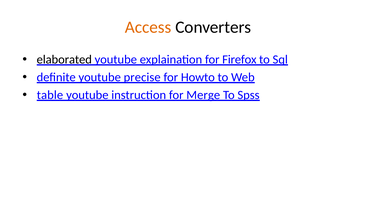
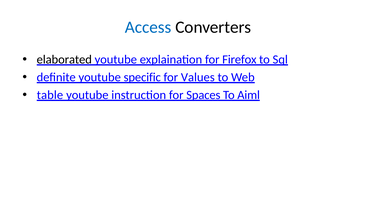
Access colour: orange -> blue (148, 27)
precise: precise -> specific (142, 77)
Howto: Howto -> Values (198, 77)
Merge: Merge -> Spaces (203, 95)
Spss: Spss -> Aiml (249, 95)
